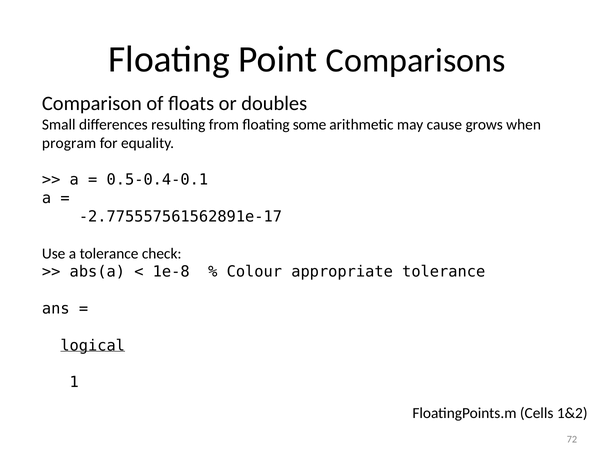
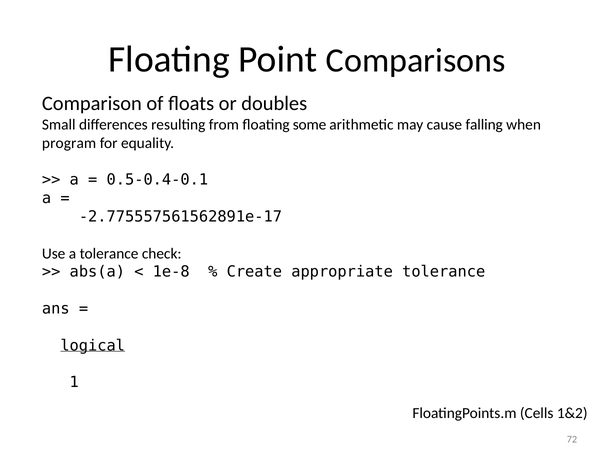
grows: grows -> falling (484, 125)
Colour: Colour -> Create (254, 272)
